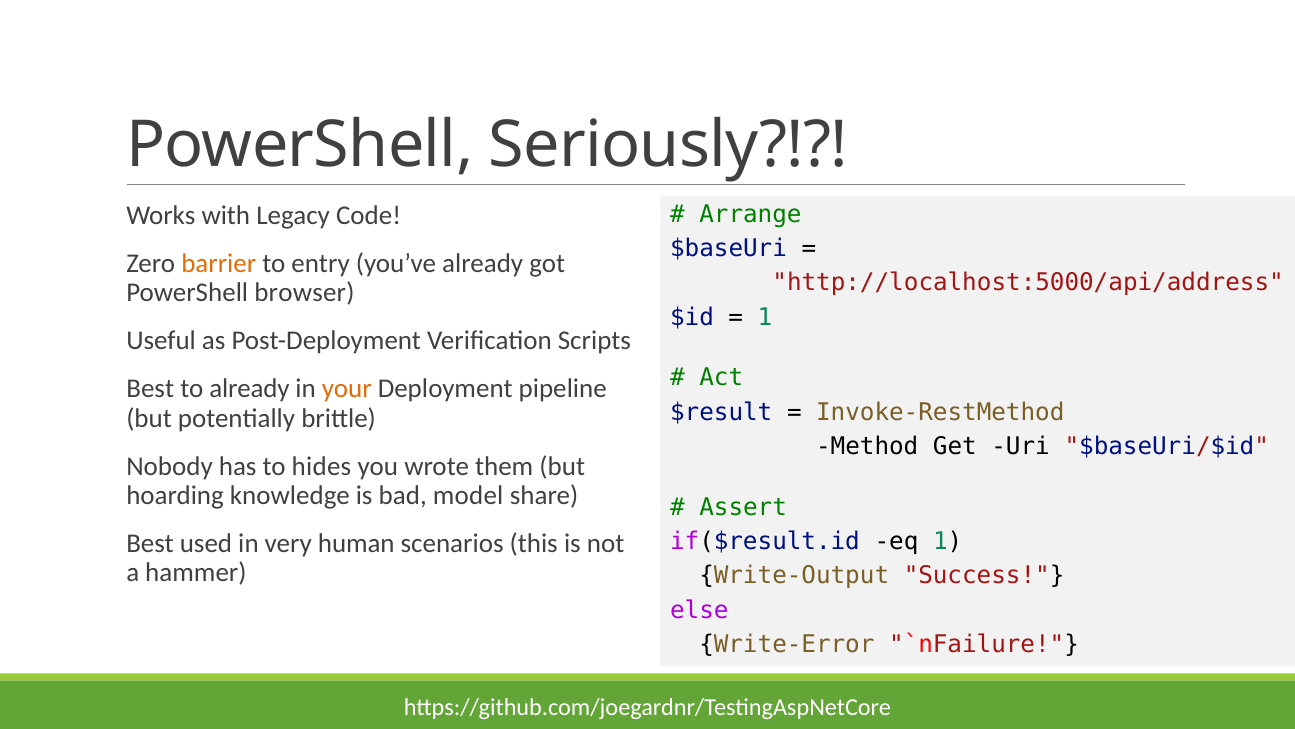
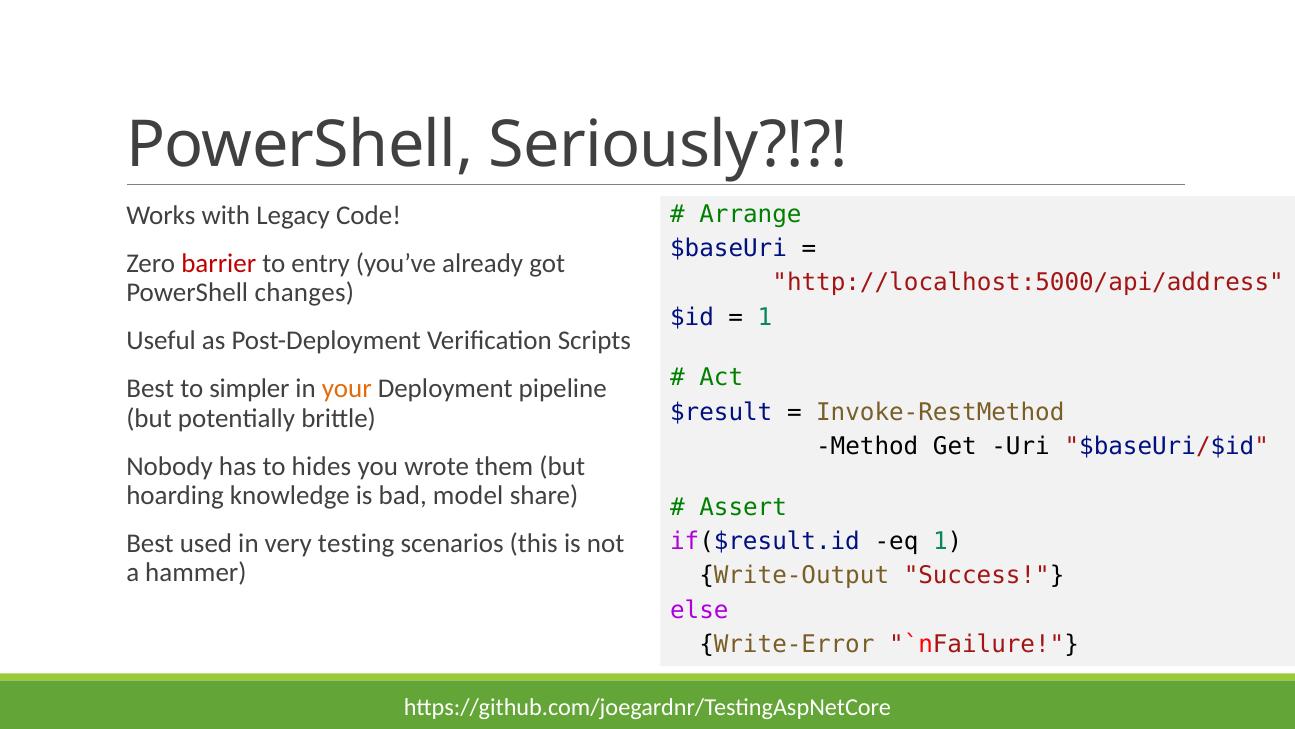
barrier colour: orange -> red (219, 263)
browser: browser -> changes (304, 293)
to already: already -> simpler (249, 389)
human: human -> testing (356, 543)
